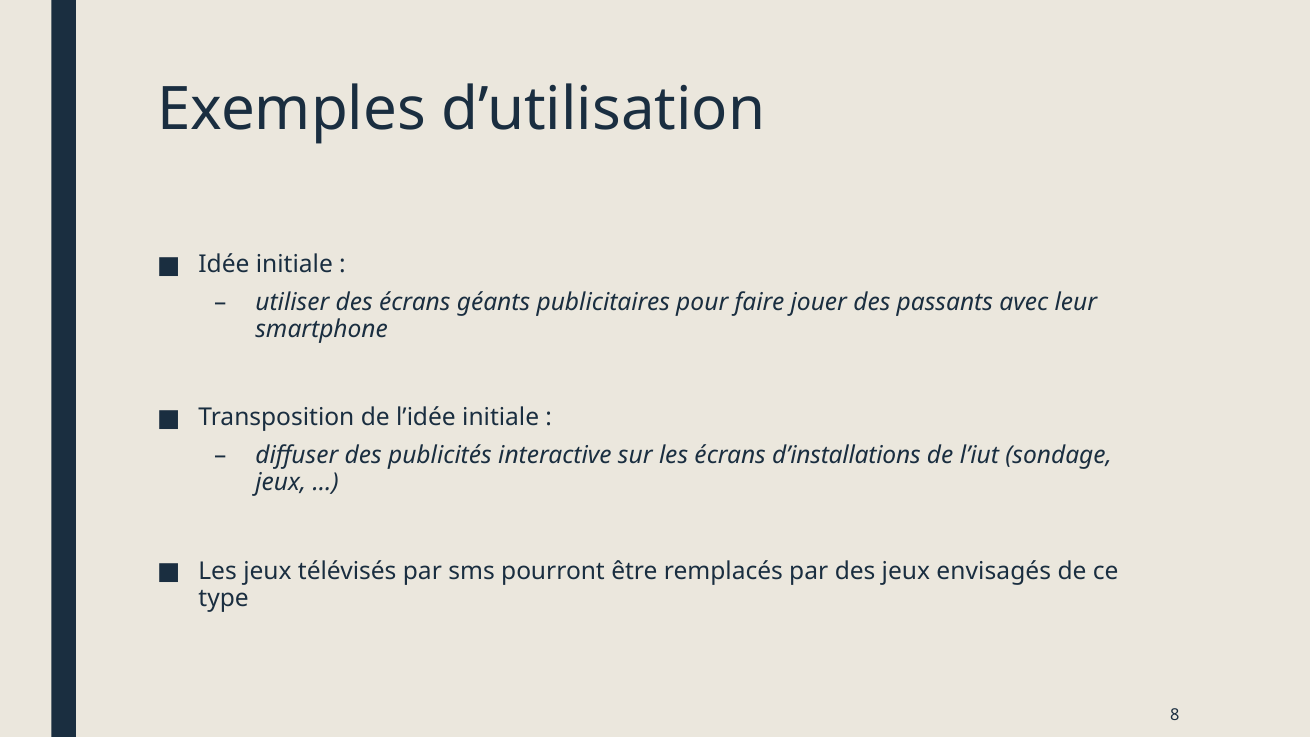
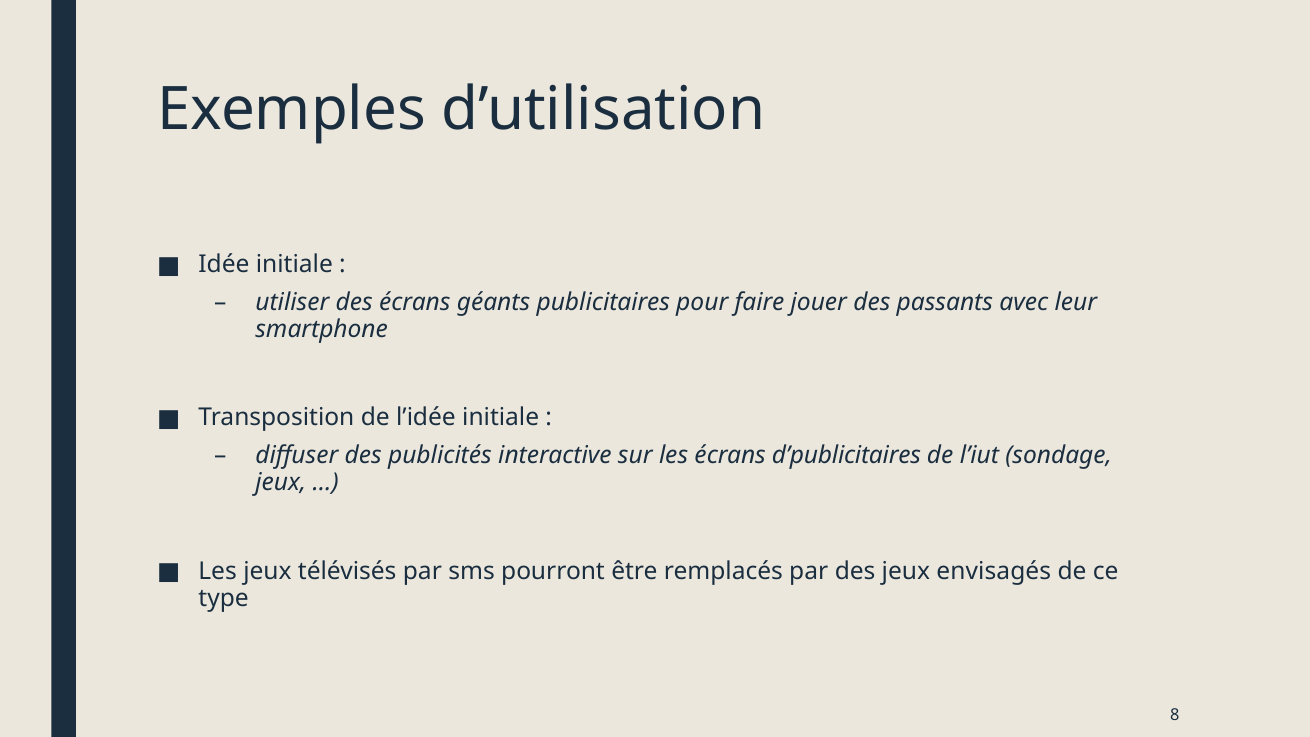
d’installations: d’installations -> d’publicitaires (846, 455)
